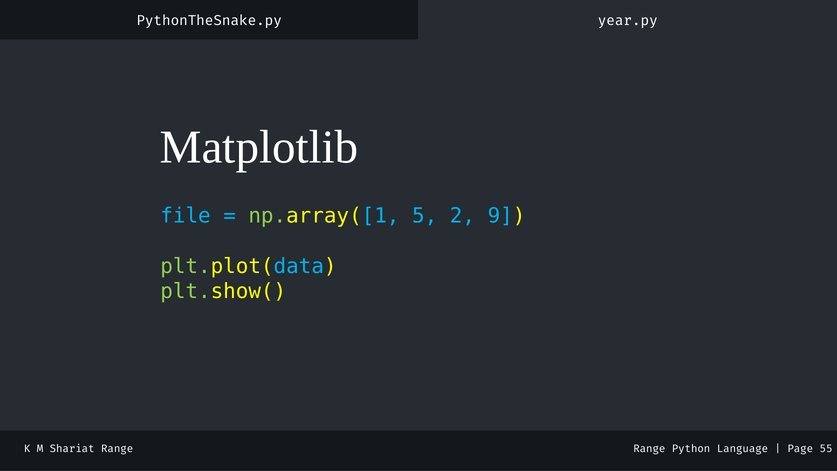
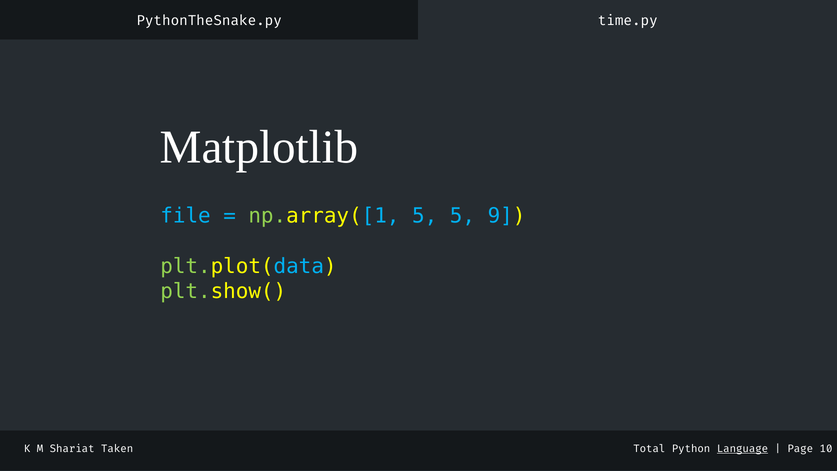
year.py: year.py -> time.py (628, 21)
5 2: 2 -> 5 (462, 216)
Shariat Range: Range -> Taken (117, 449)
Range: Range -> Total (649, 449)
Language underline: none -> present (742, 449)
55: 55 -> 10 (826, 449)
